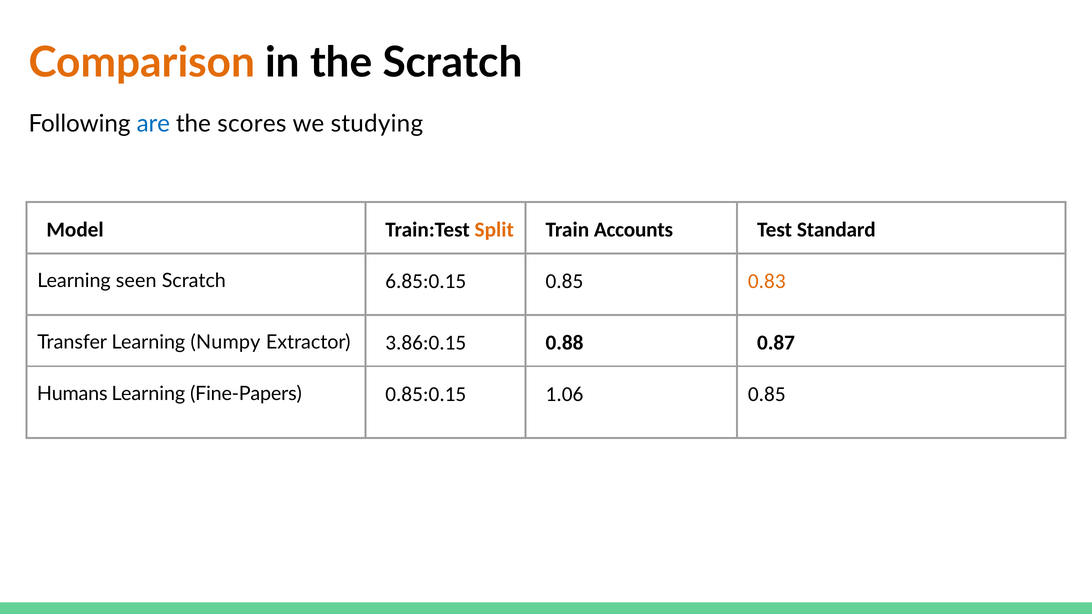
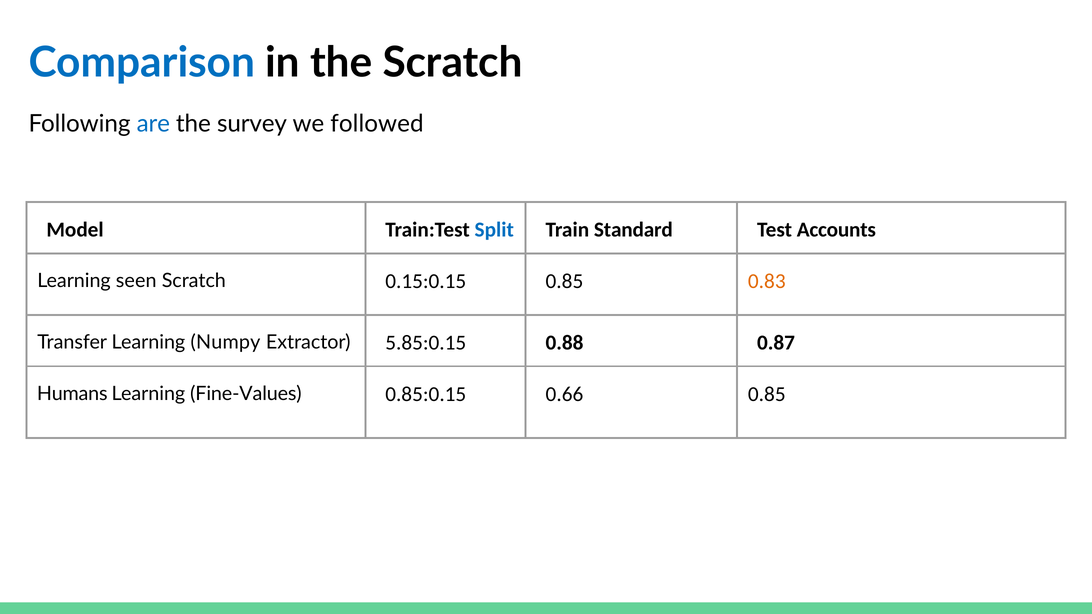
Comparison colour: orange -> blue (142, 63)
scores: scores -> survey (252, 124)
studying: studying -> followed (377, 124)
Split colour: orange -> blue (494, 230)
Accounts: Accounts -> Standard (633, 230)
Standard: Standard -> Accounts (836, 230)
6.85:0.15: 6.85:0.15 -> 0.15:0.15 (426, 282)
3.86:0.15: 3.86:0.15 -> 5.85:0.15 (426, 343)
Fine-Papers: Fine-Papers -> Fine-Values (246, 394)
1.06: 1.06 -> 0.66 (564, 394)
